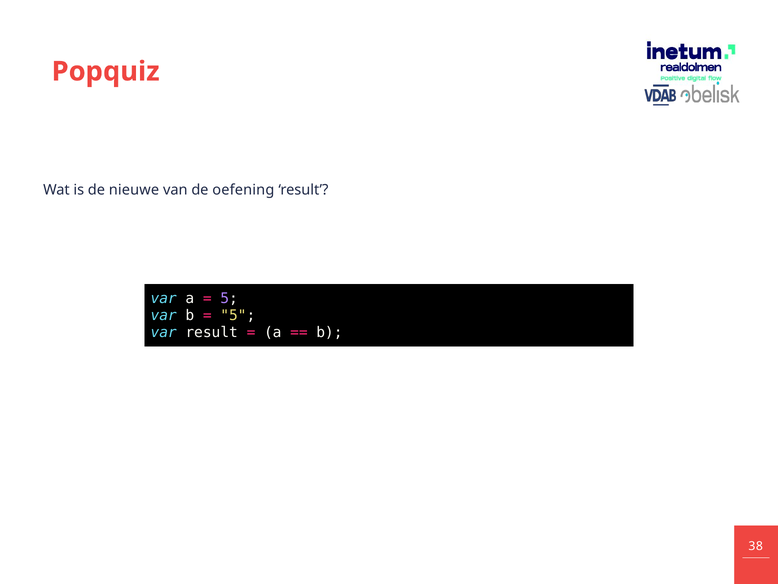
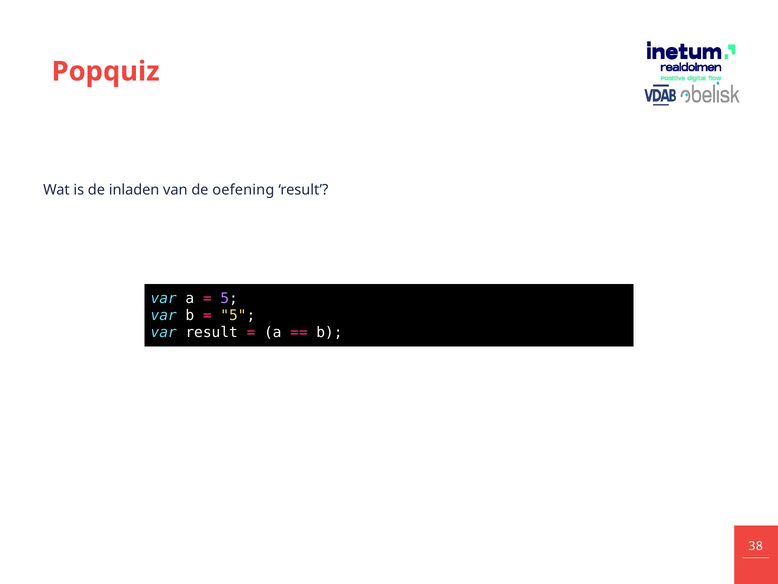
nieuwe: nieuwe -> inladen (134, 190)
